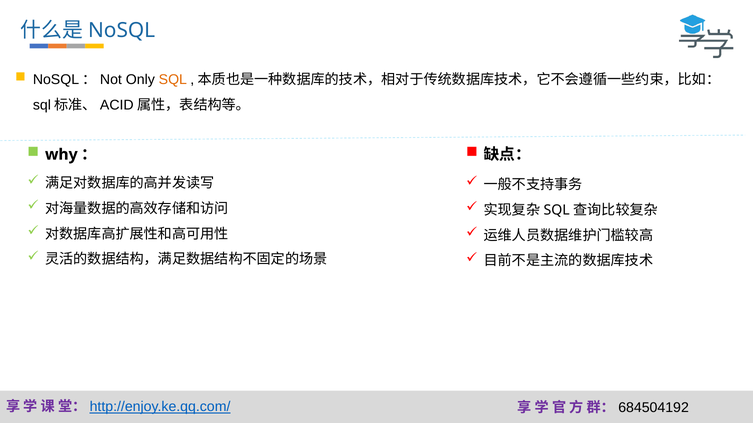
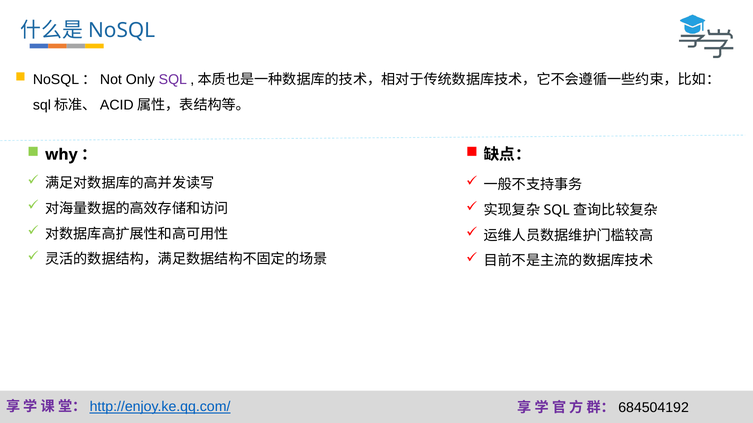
SQL colour: orange -> purple (173, 80)
